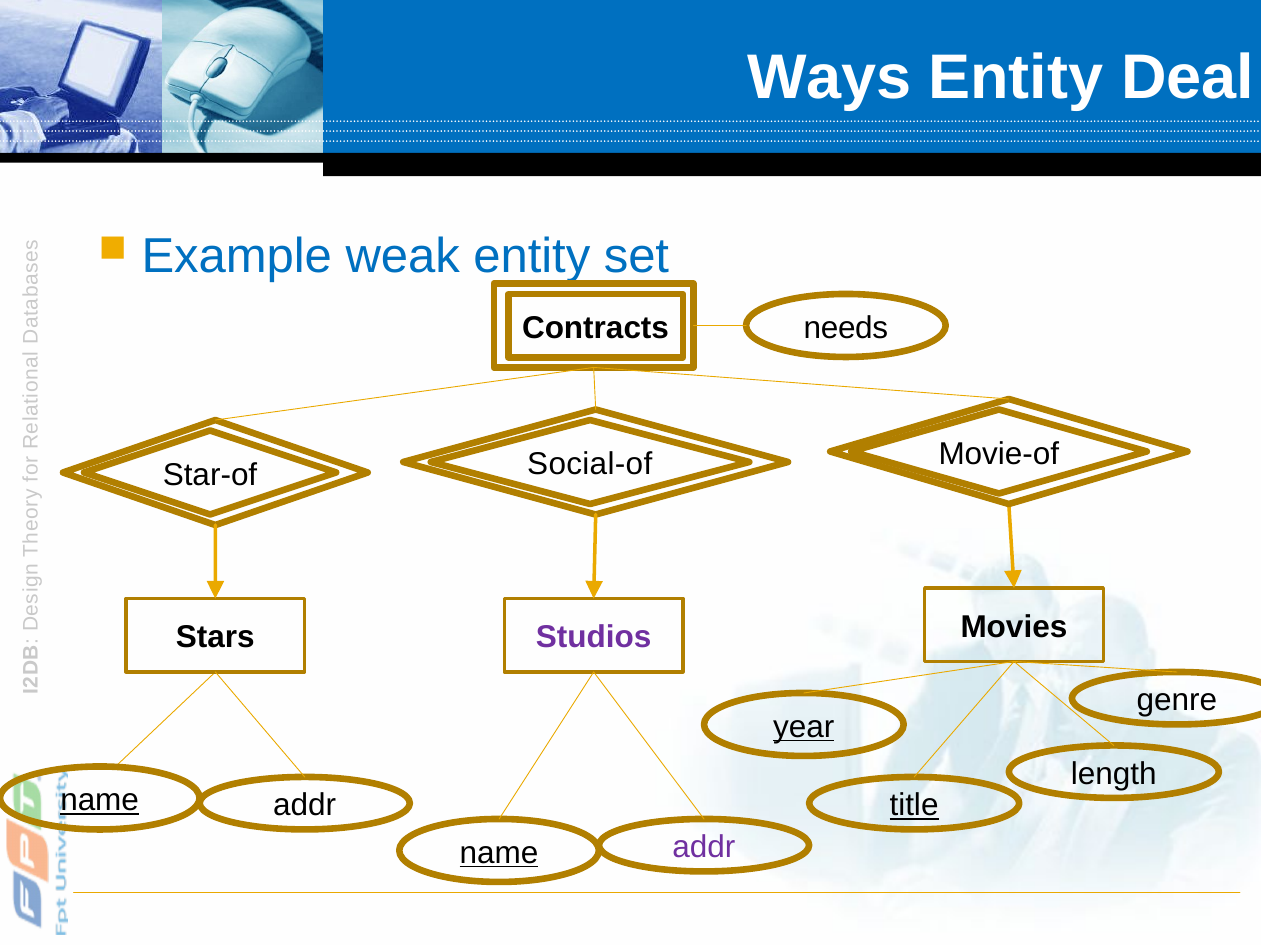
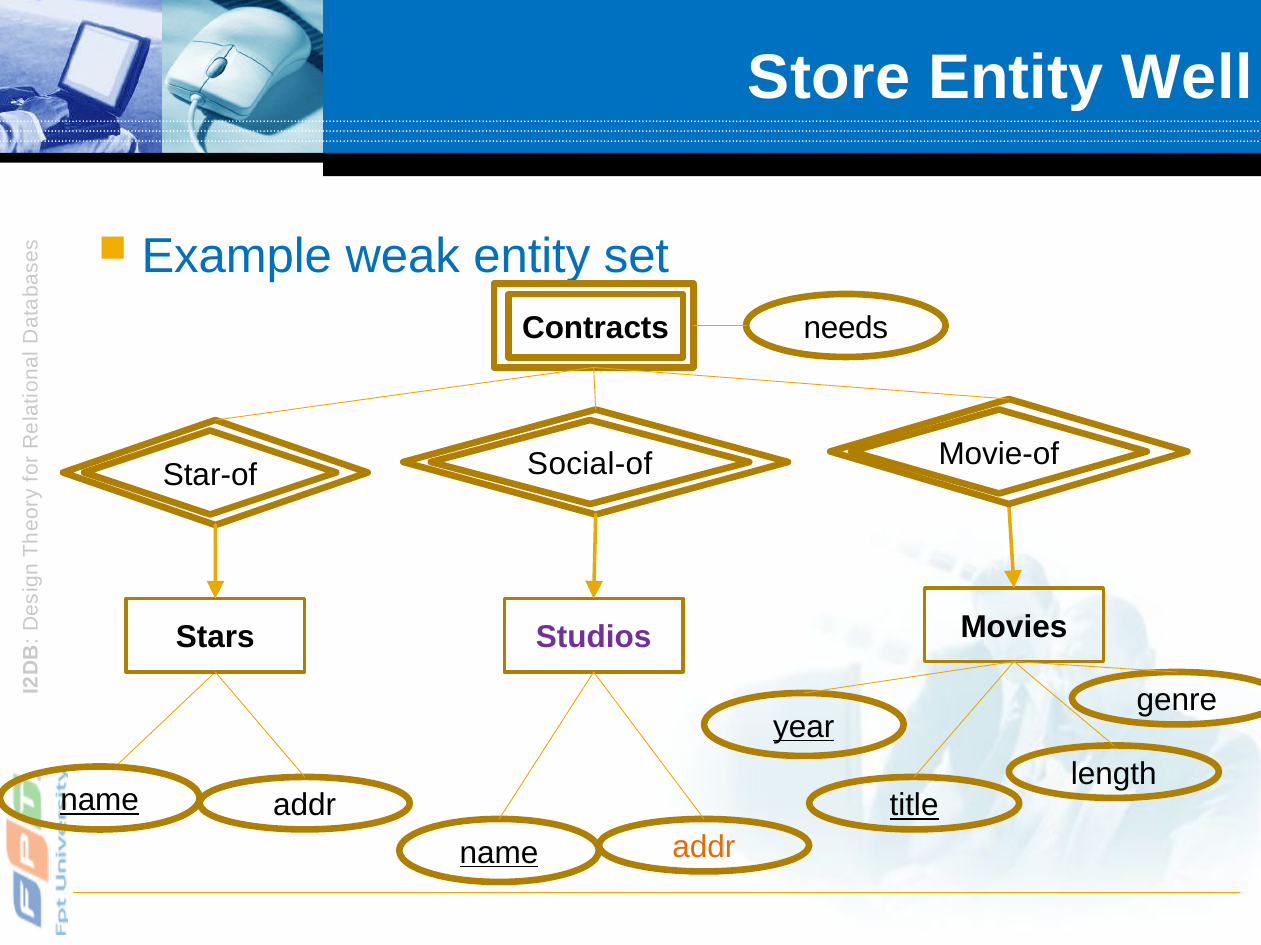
Ways: Ways -> Store (829, 78)
Deal: Deal -> Well (1187, 78)
addr colour: purple -> orange (704, 848)
